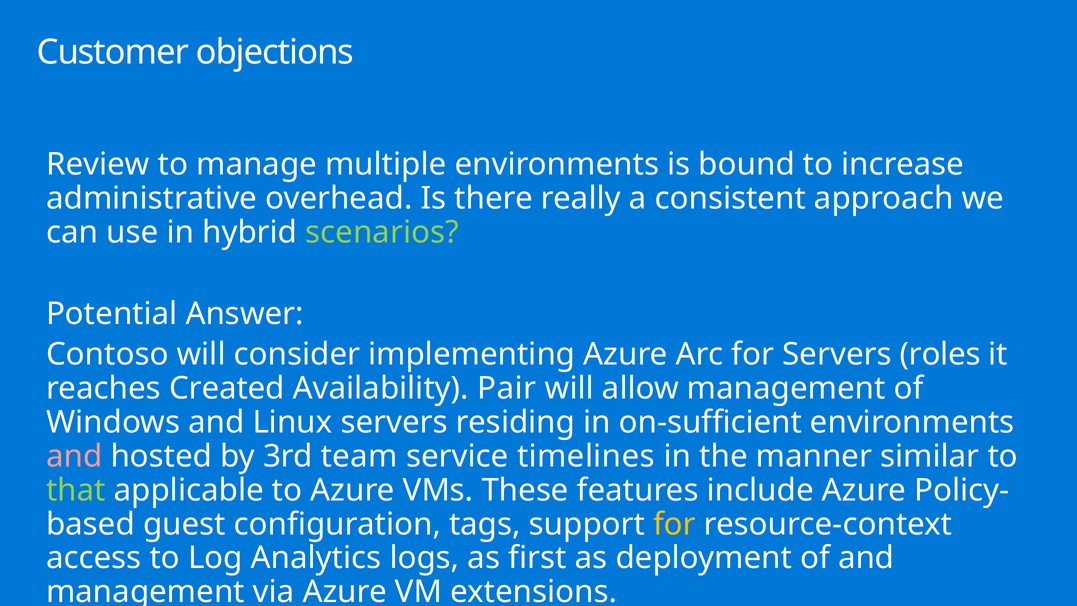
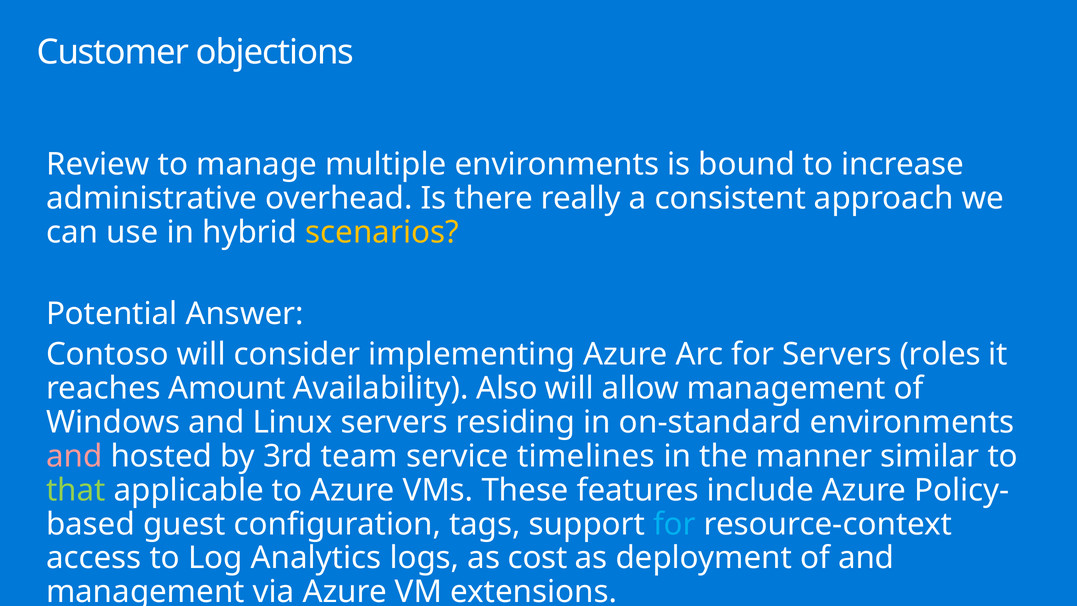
scenarios colour: light green -> yellow (382, 232)
Created: Created -> Amount (227, 388)
Pair: Pair -> Also (507, 388)
on-sufficient: on-sufficient -> on-standard (710, 422)
for colour: yellow -> light blue (675, 524)
first: first -> cost (538, 558)
